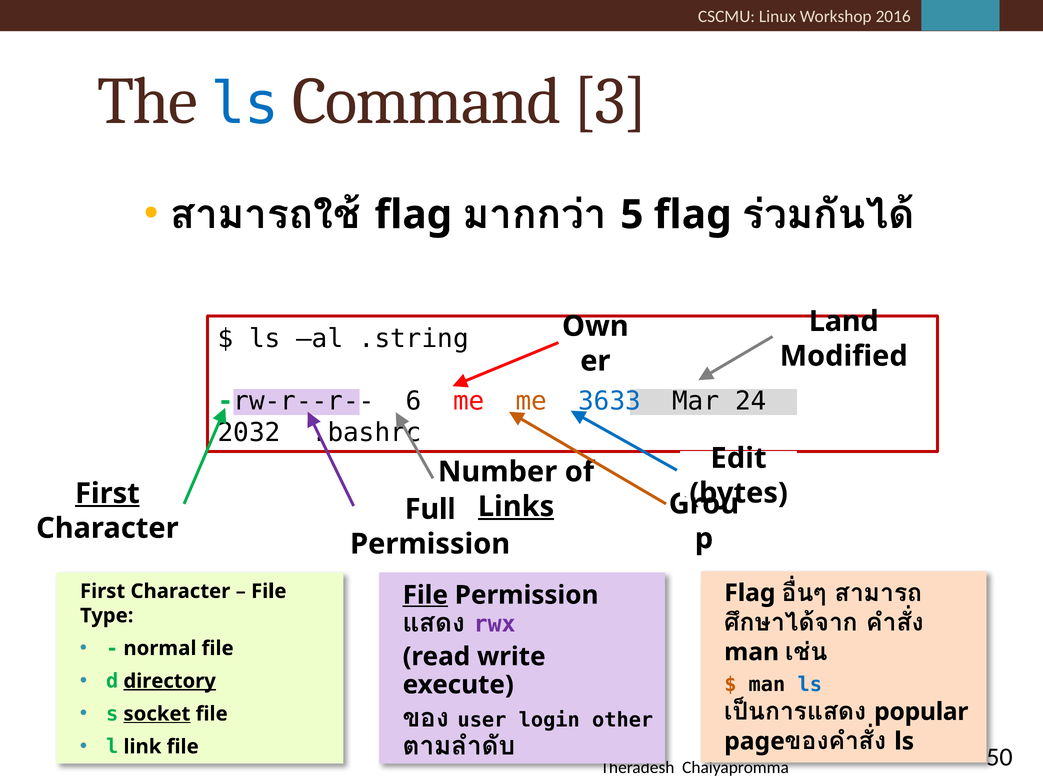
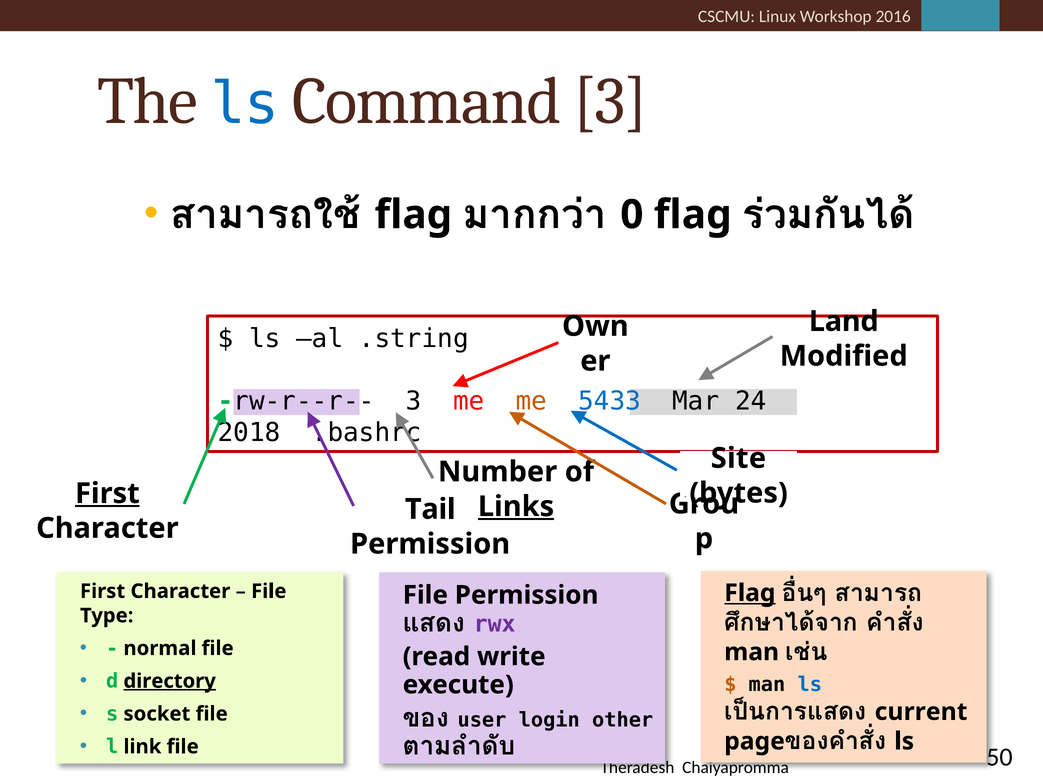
5: 5 -> 0 (632, 215)
rw-r--r-- 6: 6 -> 3 (414, 401)
3633: 3633 -> 5433 (610, 401)
2032: 2032 -> 2018 (249, 433)
Edit: Edit -> Site (738, 458)
Full: Full -> Tail (430, 509)
Flag underline: none -> present (750, 593)
File underline: present -> none (425, 595)
socket underline: present -> none (157, 714)
popular: popular -> current (921, 712)
